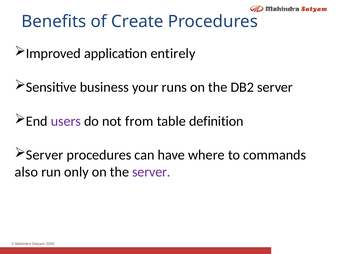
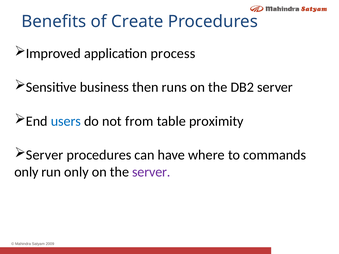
entirely: entirely -> process (173, 53)
your: your -> then (145, 87)
users colour: purple -> blue (66, 121)
definition: definition -> proximity (216, 121)
also: also -> only (26, 172)
